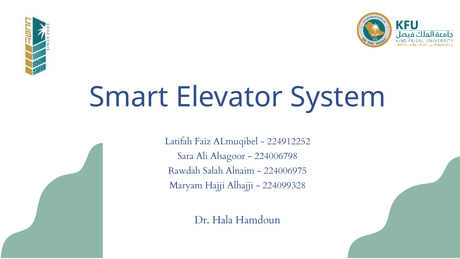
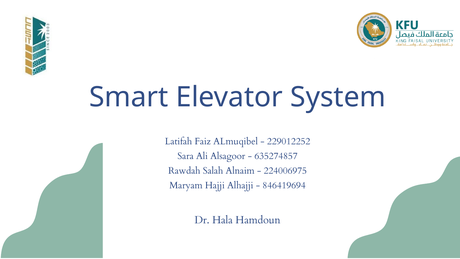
224912252: 224912252 -> 229012252 (289, 141)
224006798: 224006798 -> 635274857 (276, 156)
224099328: 224099328 -> 846419694 (284, 185)
